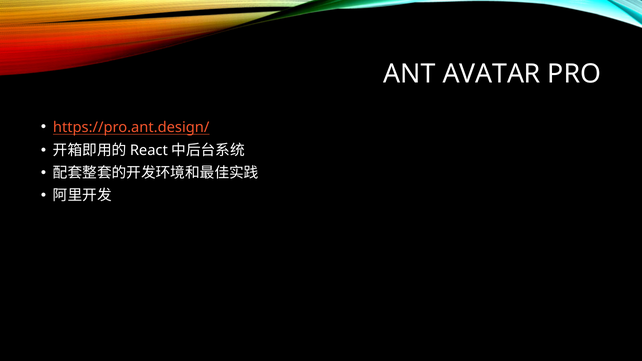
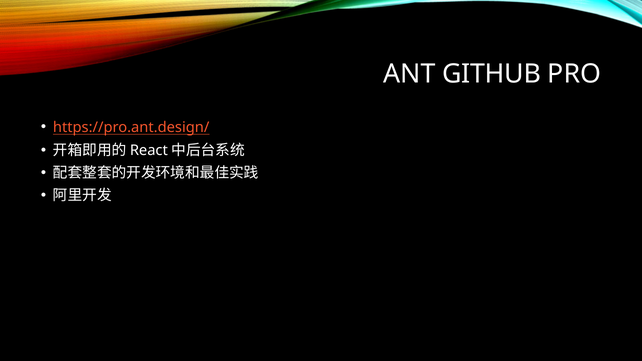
AVATAR: AVATAR -> GITHUB (492, 74)
